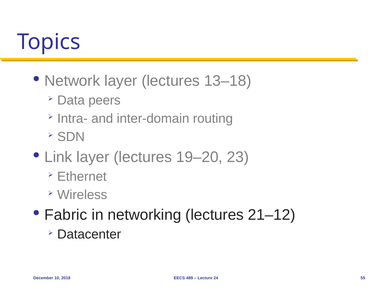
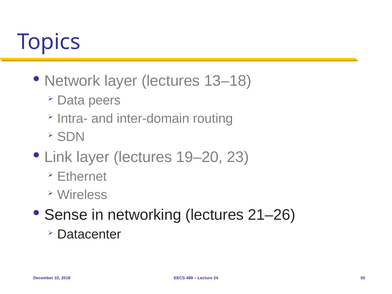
Fabric: Fabric -> Sense (66, 215)
21–12: 21–12 -> 21–26 (272, 215)
